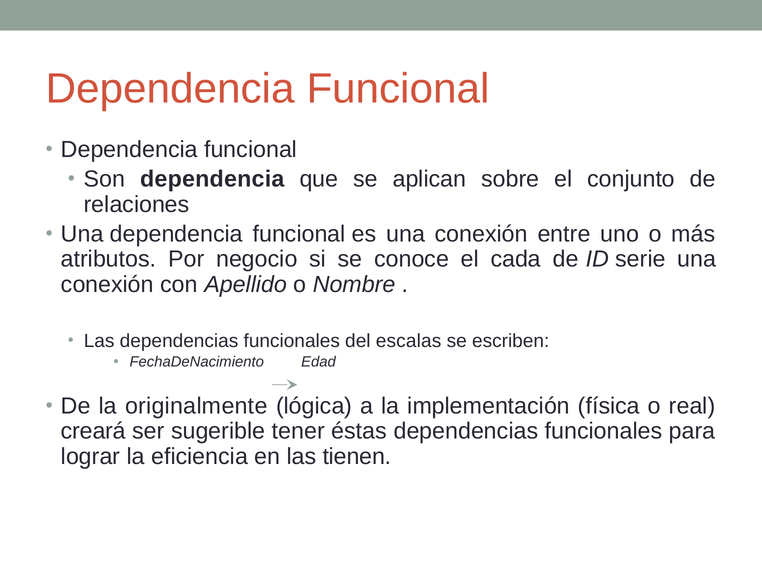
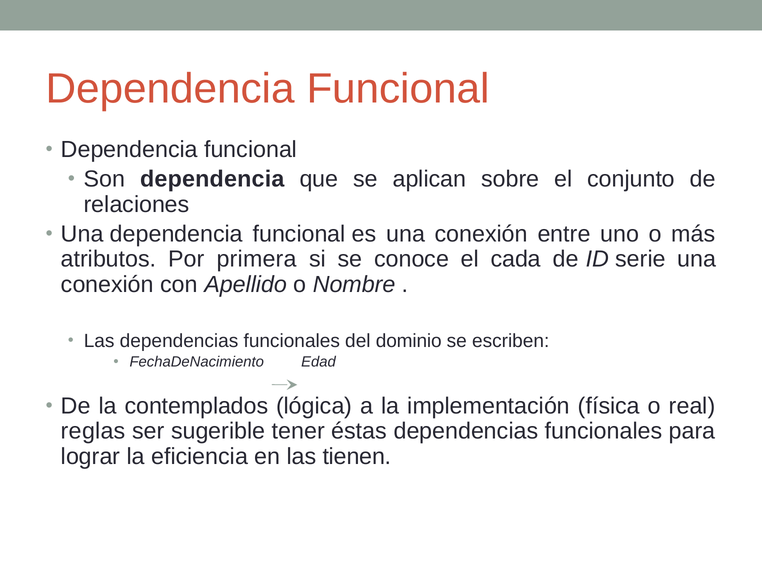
negocio: negocio -> primera (257, 259)
escalas: escalas -> dominio (409, 341)
originalmente: originalmente -> contemplados (197, 406)
creará: creará -> reglas (93, 432)
